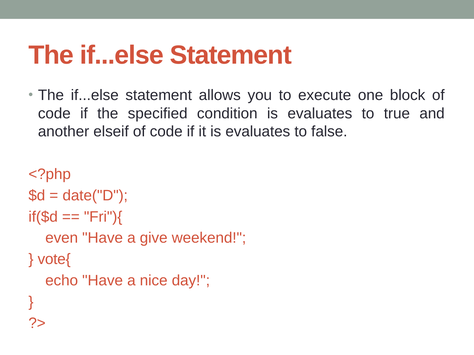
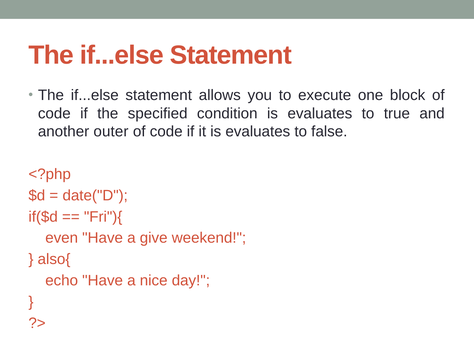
elseif: elseif -> outer (111, 132)
vote{: vote{ -> also{ (54, 260)
